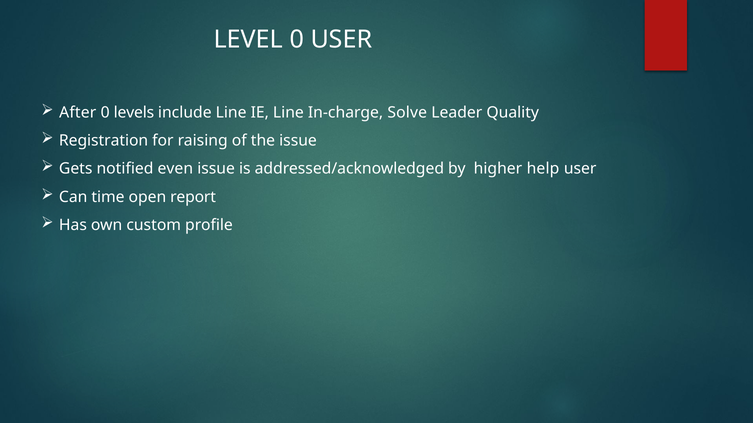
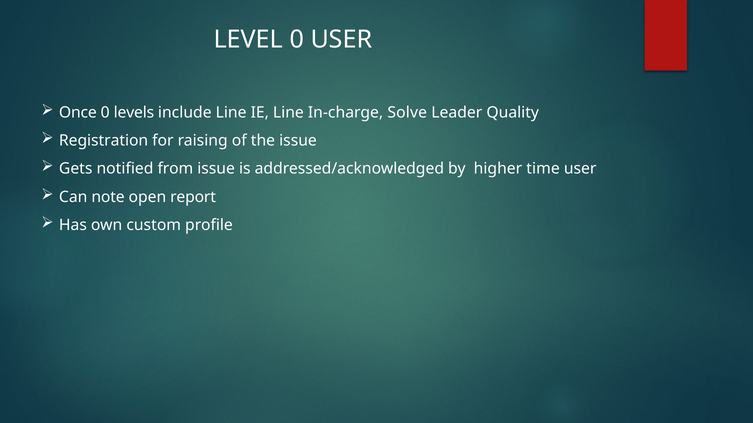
After: After -> Once (78, 113)
even: even -> from (175, 169)
help: help -> time (543, 169)
time: time -> note (108, 197)
